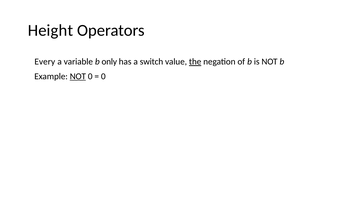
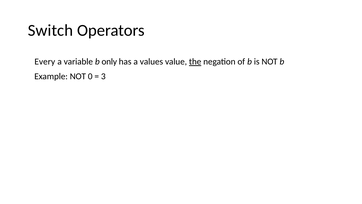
Height: Height -> Switch (50, 30)
switch: switch -> values (151, 62)
NOT underline: present -> none (78, 76)
0: 0 -> 3 (103, 76)
